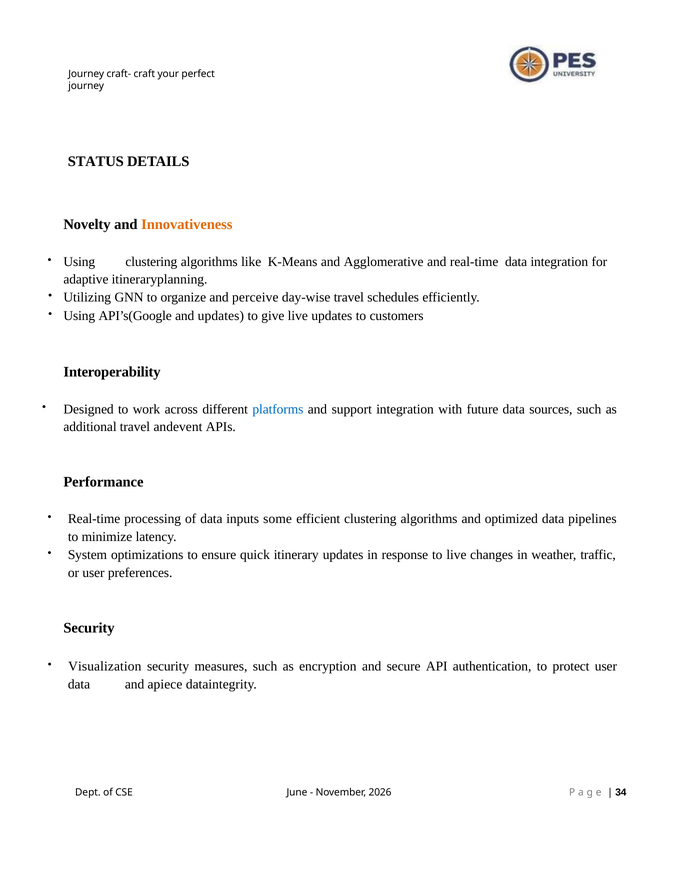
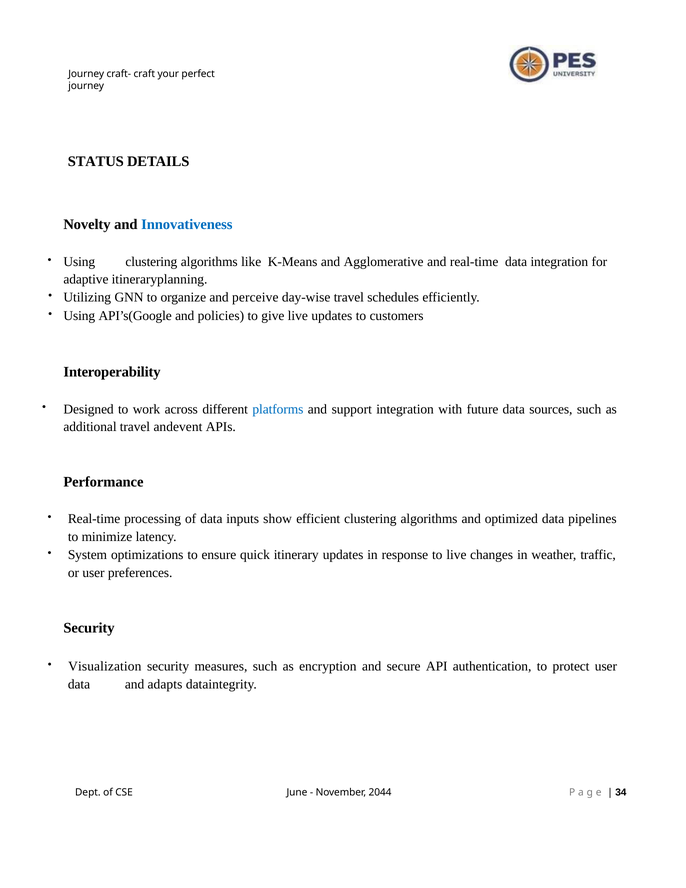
Innovativeness colour: orange -> blue (187, 224)
and updates: updates -> policies (221, 316)
some: some -> show (278, 519)
apiece: apiece -> adapts (165, 684)
2026: 2026 -> 2044 (380, 792)
